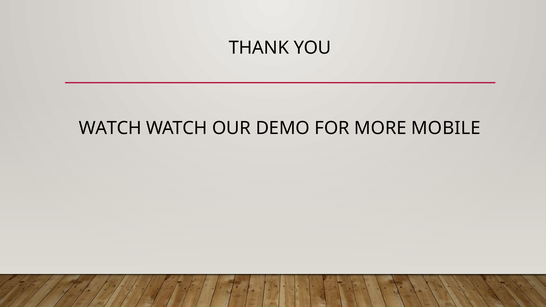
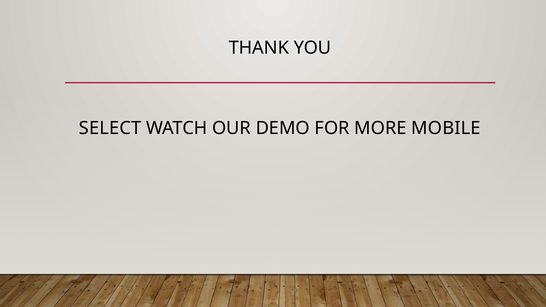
WATCH: WATCH -> SELECT (110, 128)
